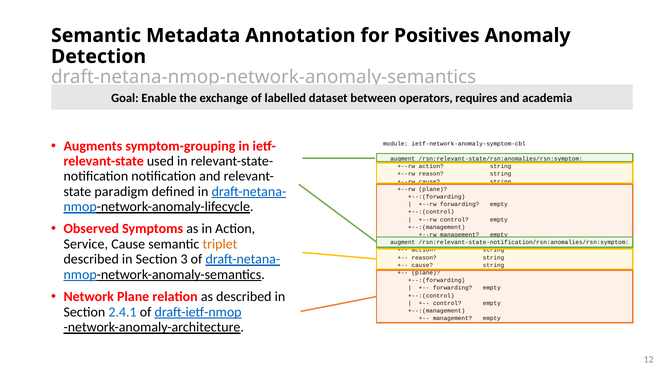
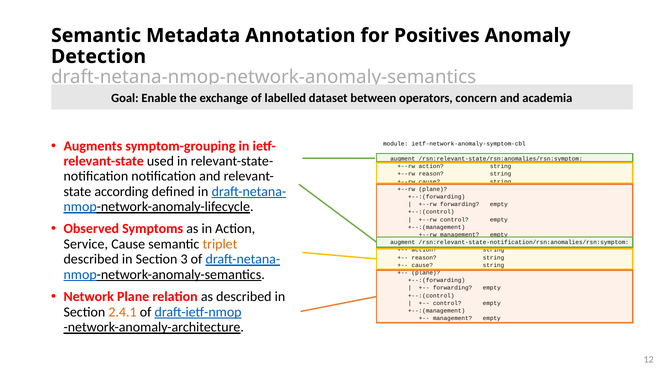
requires: requires -> concern (476, 98)
paradigm: paradigm -> according (122, 192)
2.4.1 colour: blue -> orange (123, 312)
